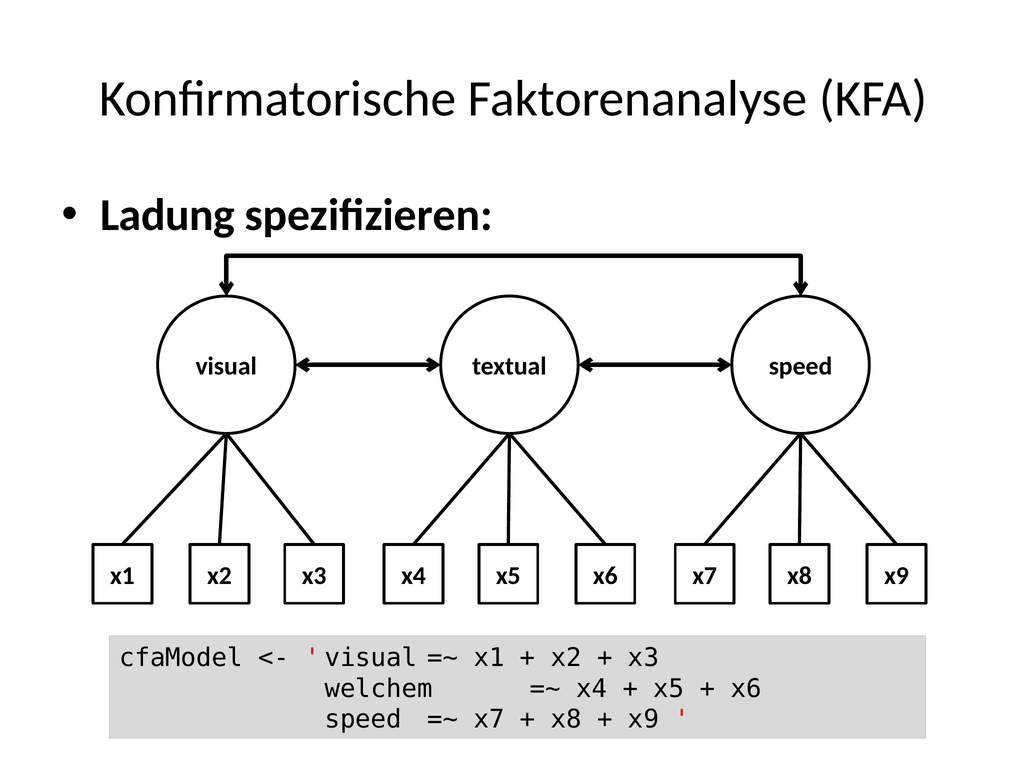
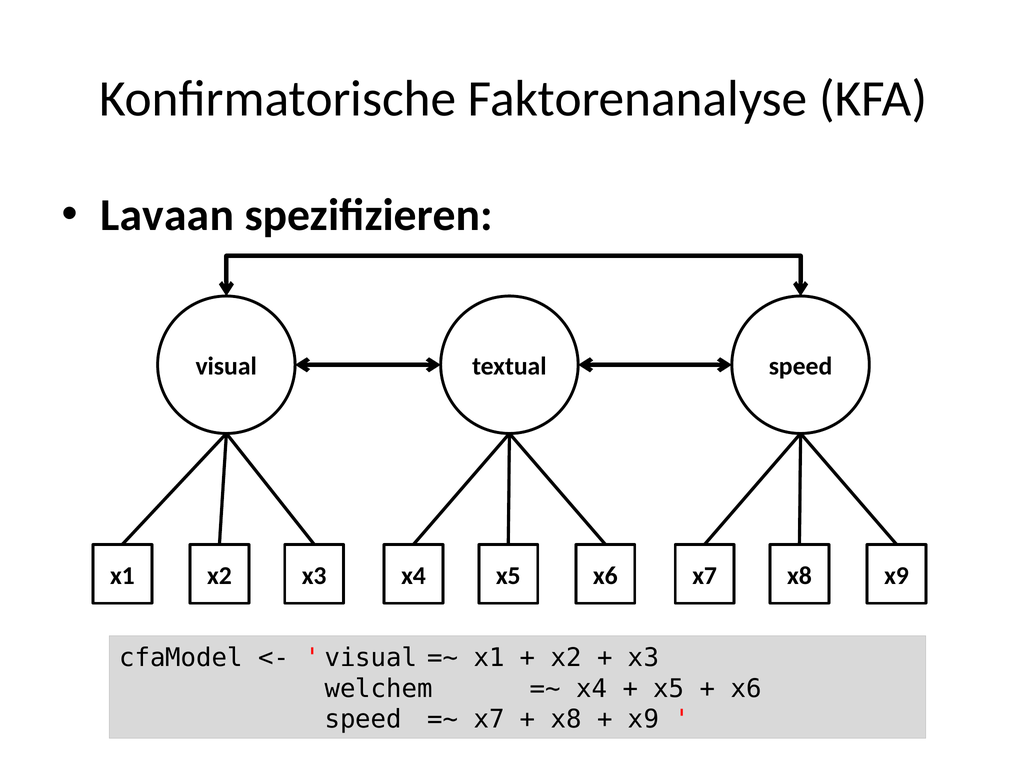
Ladung: Ladung -> Lavaan (167, 215)
